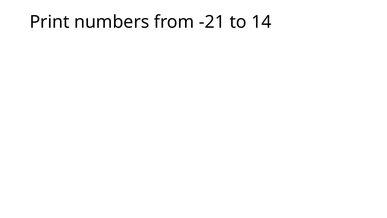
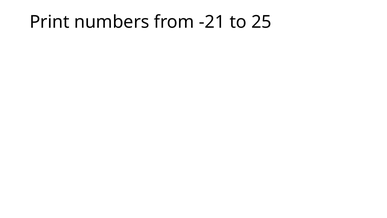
14: 14 -> 25 (261, 22)
